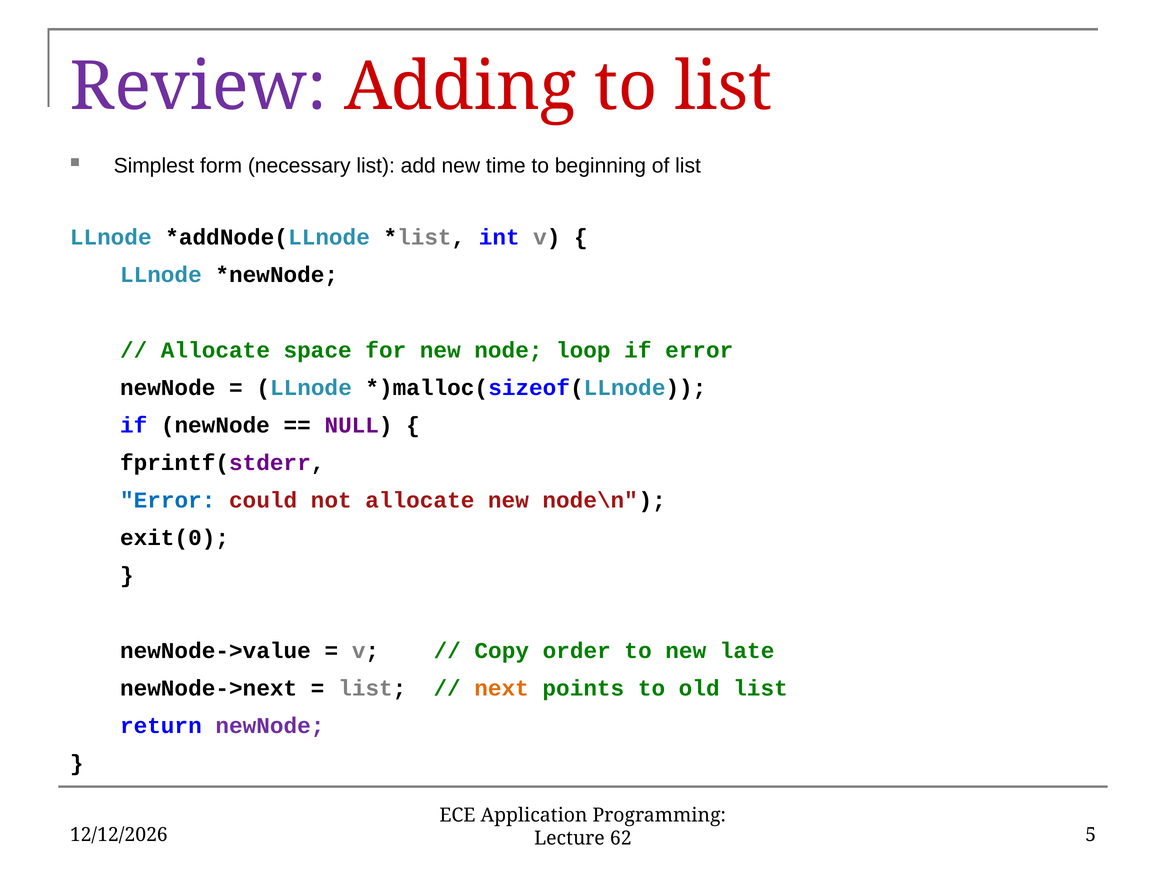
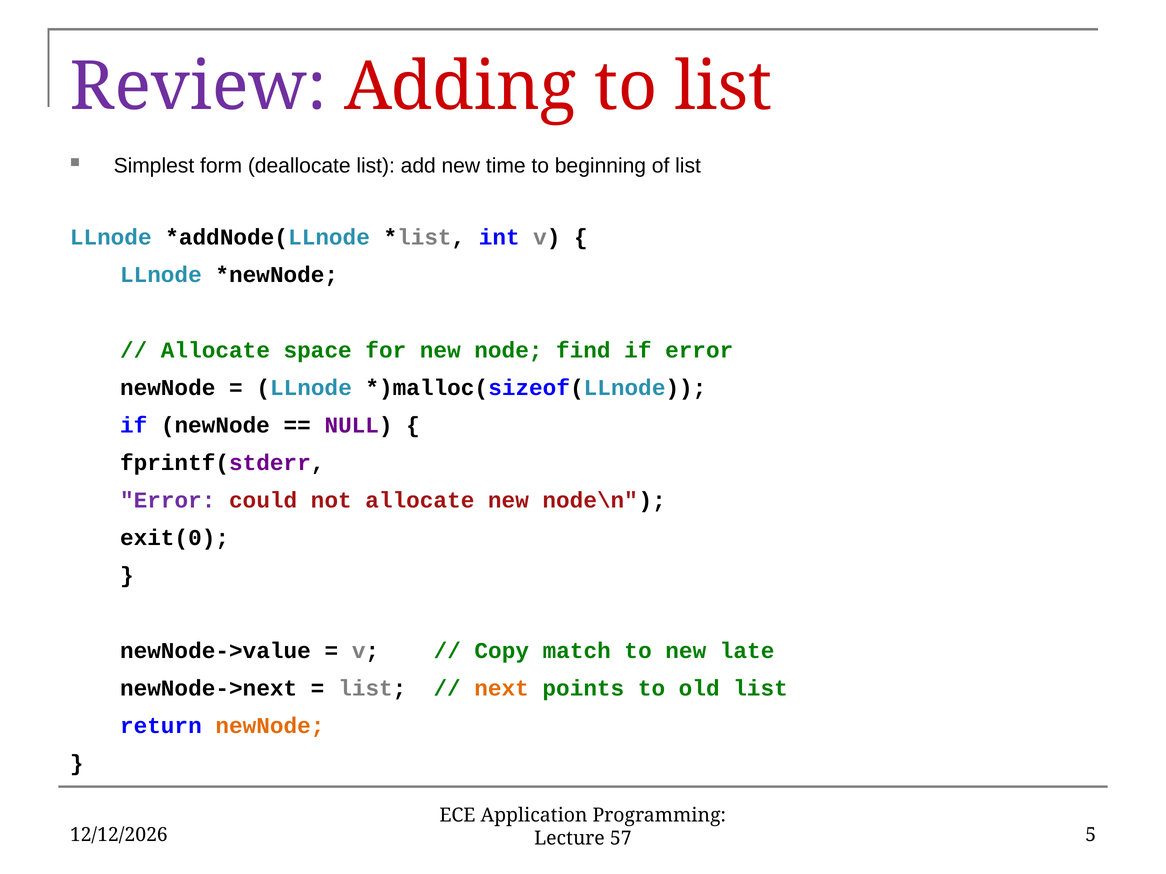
necessary: necessary -> deallocate (299, 166)
loop: loop -> find (583, 350)
Error colour: blue -> purple (168, 501)
order: order -> match (577, 651)
newNode colour: purple -> orange (270, 726)
62: 62 -> 57 (621, 839)
